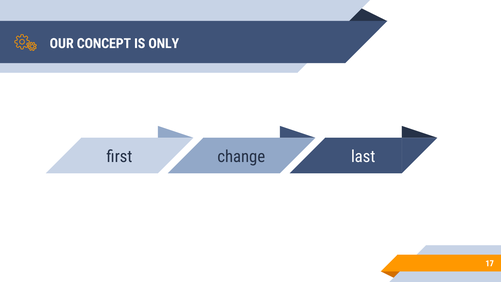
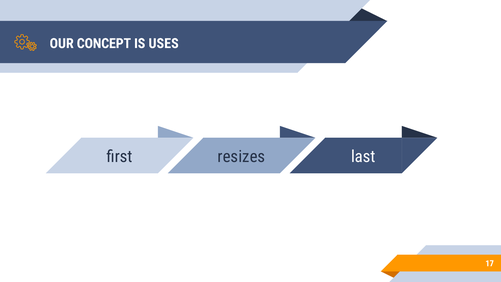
ONLY: ONLY -> USES (164, 43)
change: change -> resizes (241, 157)
